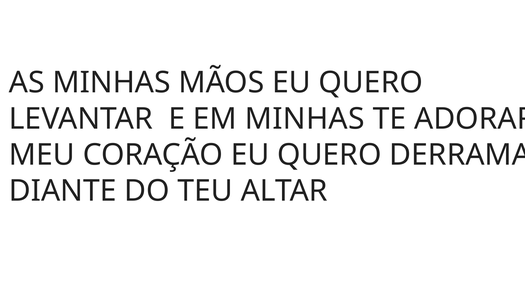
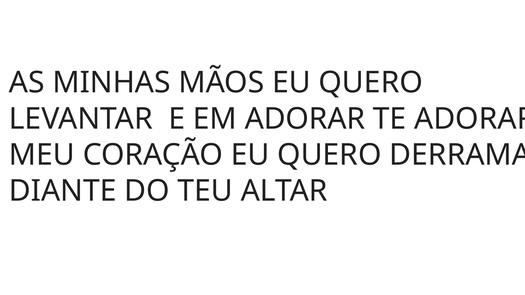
EM MINHAS: MINHAS -> ADORAR (305, 119)
